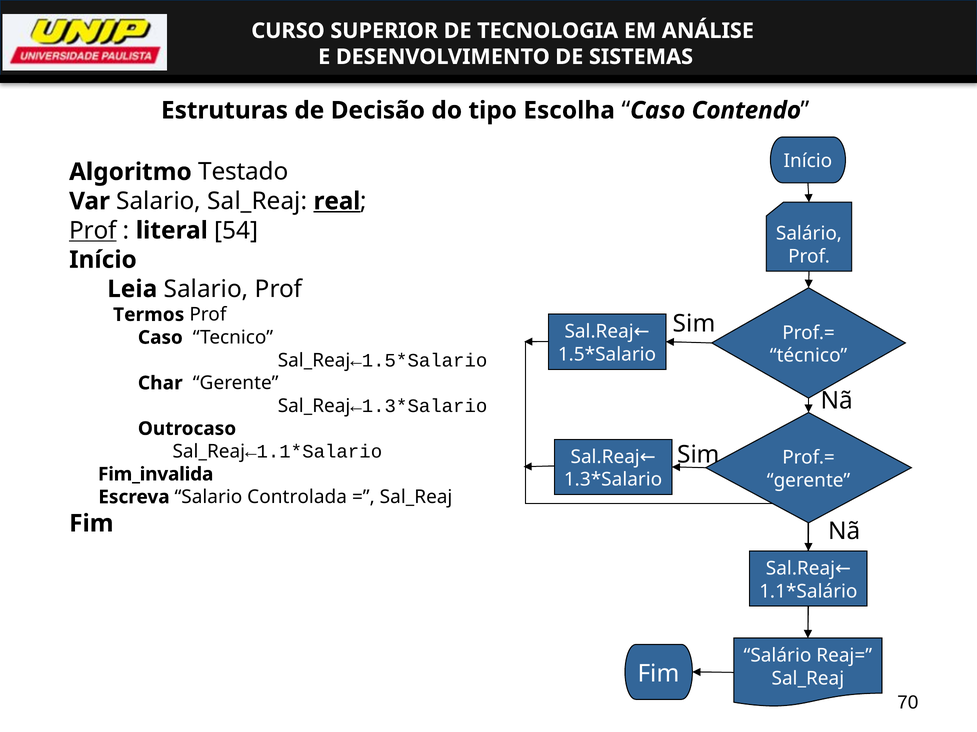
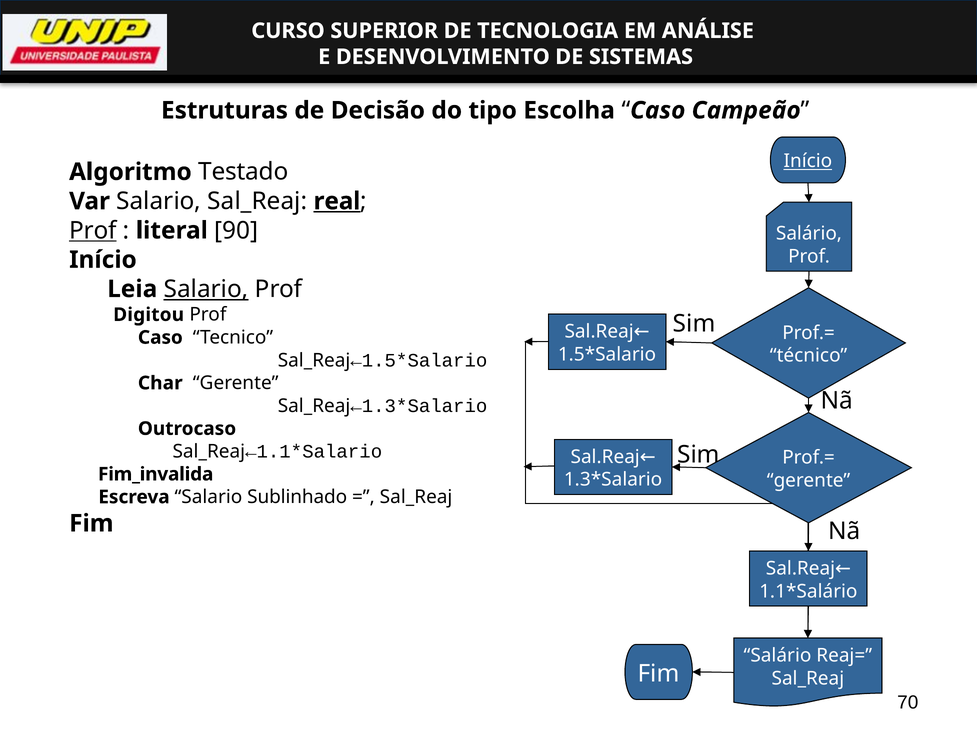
Contendo: Contendo -> Campeão (746, 111)
Início underline: none -> present (808, 161)
54: 54 -> 90 (236, 231)
Salario underline: none -> present (206, 289)
Termos: Termos -> Digitou (149, 315)
Controlada: Controlada -> Sublinhado (297, 498)
